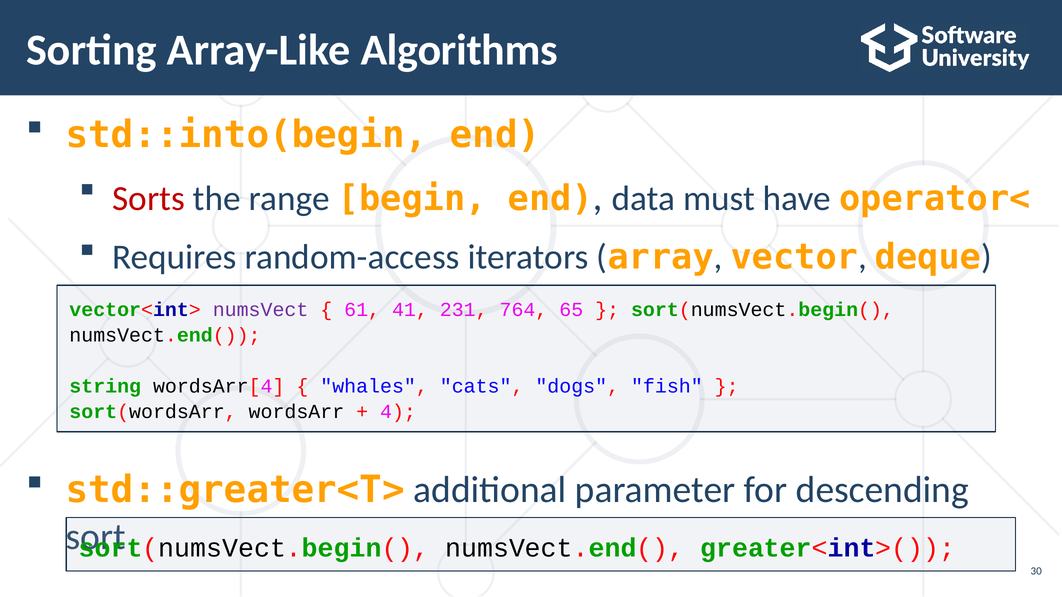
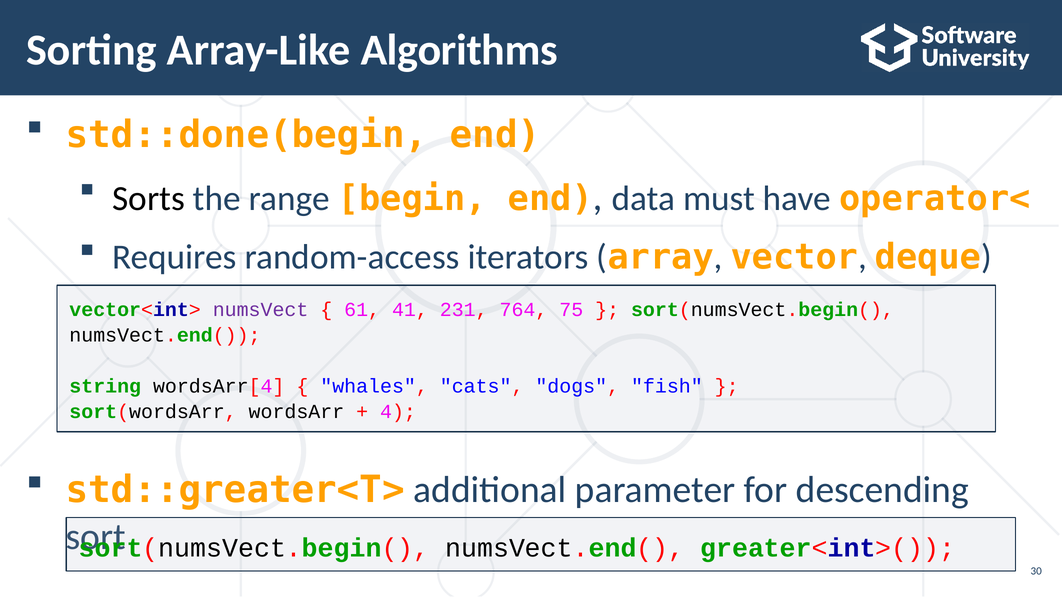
std::into(begin: std::into(begin -> std::done(begin (247, 135)
Sorts colour: red -> black (149, 199)
65: 65 -> 75 (571, 310)
